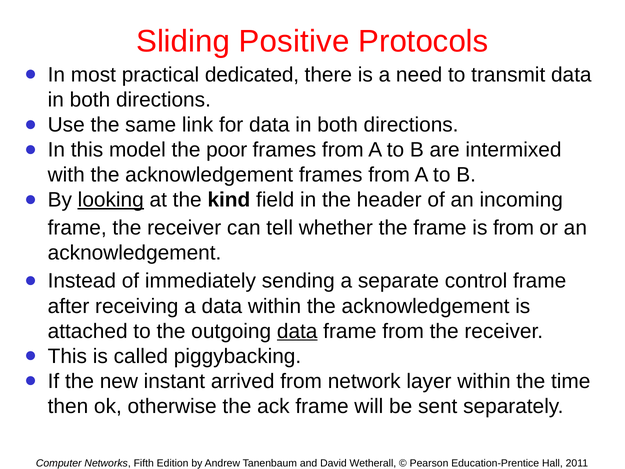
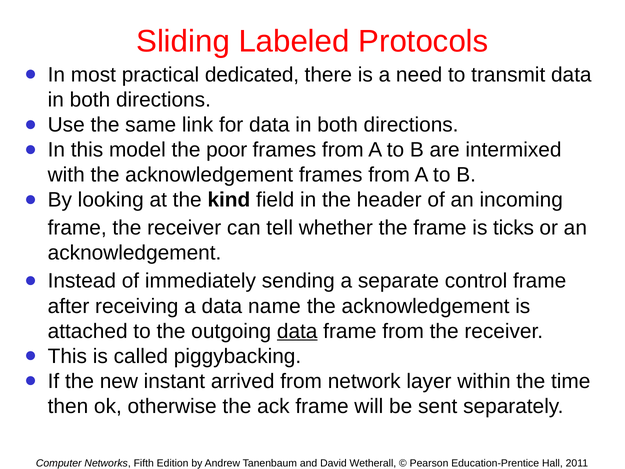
Positive: Positive -> Labeled (294, 41)
looking underline: present -> none (111, 200)
is from: from -> ticks (514, 228)
data within: within -> name (274, 306)
